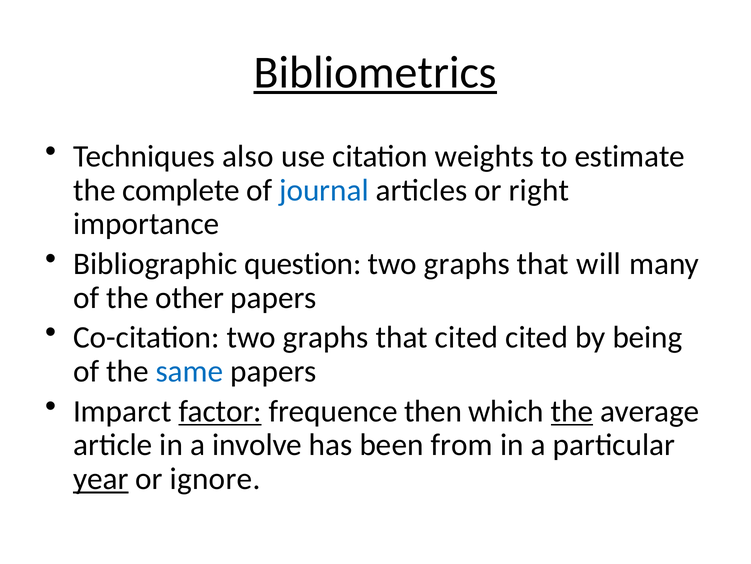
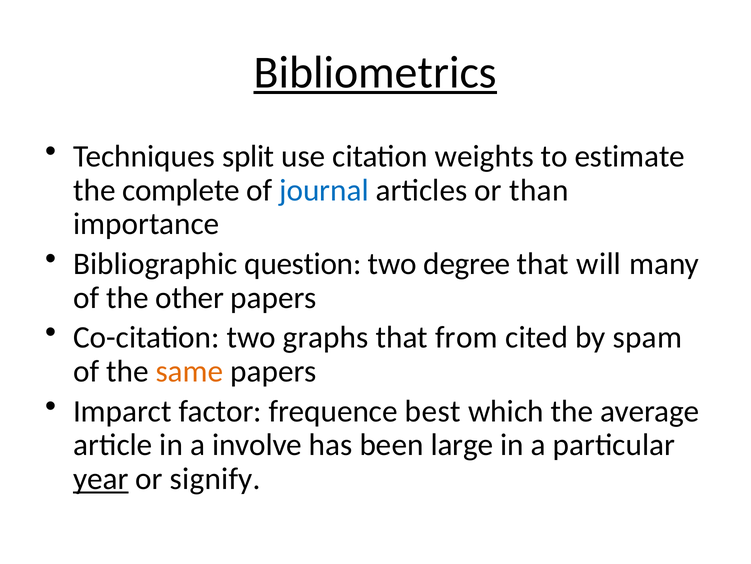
also: also -> split (248, 156)
right: right -> than (539, 190)
graphs: graphs -> degree (467, 264)
that cited: cited -> from (466, 337)
being: being -> spam (647, 337)
same colour: blue -> orange (190, 371)
factor underline: present -> none (220, 411)
then: then -> best (433, 411)
the underline: present -> none (572, 411)
from: from -> large (462, 445)
ignore: ignore -> signify (215, 478)
